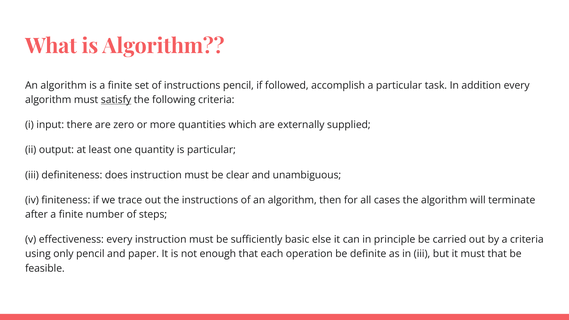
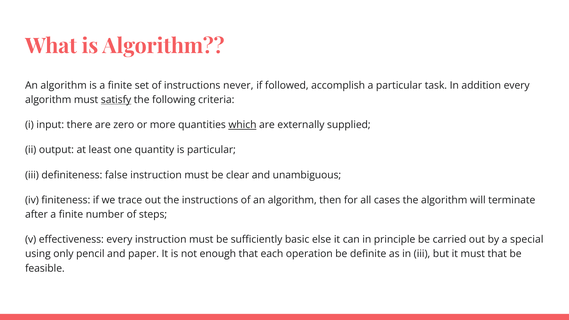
instructions pencil: pencil -> never (238, 85)
which underline: none -> present (242, 125)
does: does -> false (116, 175)
a criteria: criteria -> special (527, 240)
